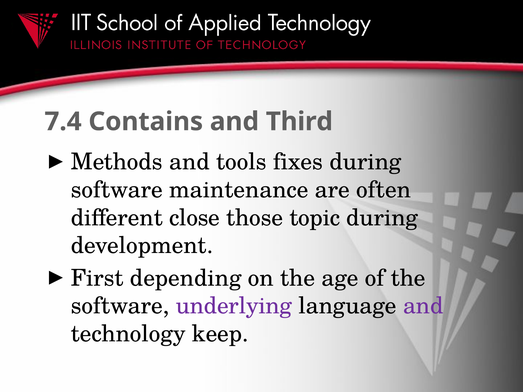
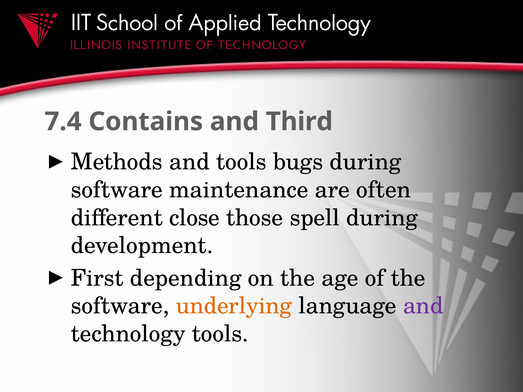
fixes: fixes -> bugs (298, 162)
topic: topic -> spell (315, 218)
underlying colour: purple -> orange (234, 306)
technology keep: keep -> tools (220, 334)
